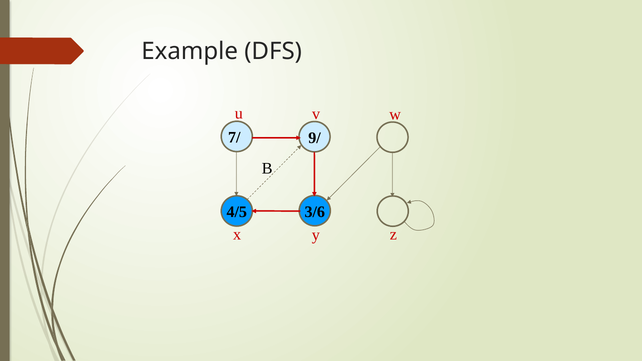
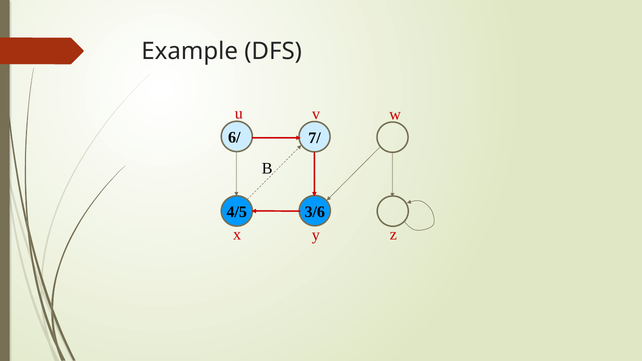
7/: 7/ -> 6/ (234, 138)
9/: 9/ -> 7/ (315, 138)
